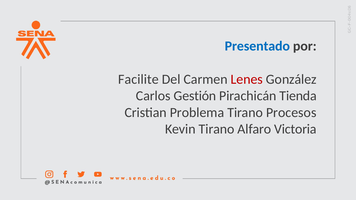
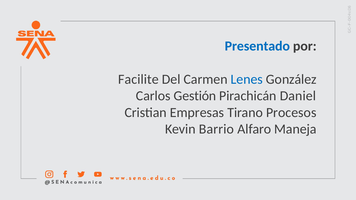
Lenes colour: red -> blue (247, 79)
Tienda: Tienda -> Daniel (298, 96)
Problema: Problema -> Empresas (197, 113)
Kevin Tirano: Tirano -> Barrio (216, 129)
Victoria: Victoria -> Maneja (295, 129)
